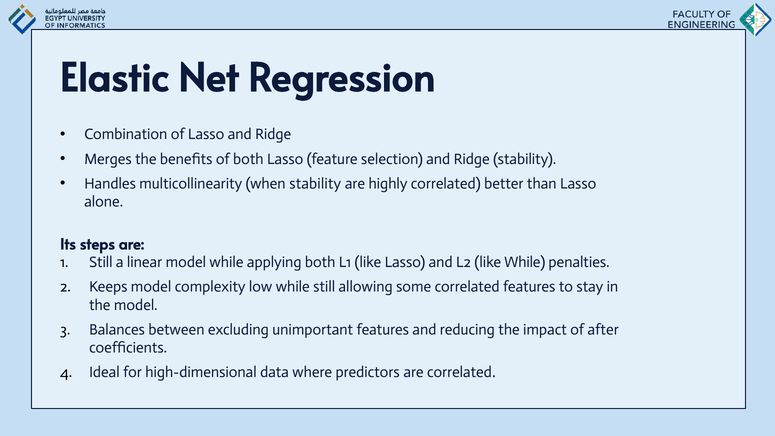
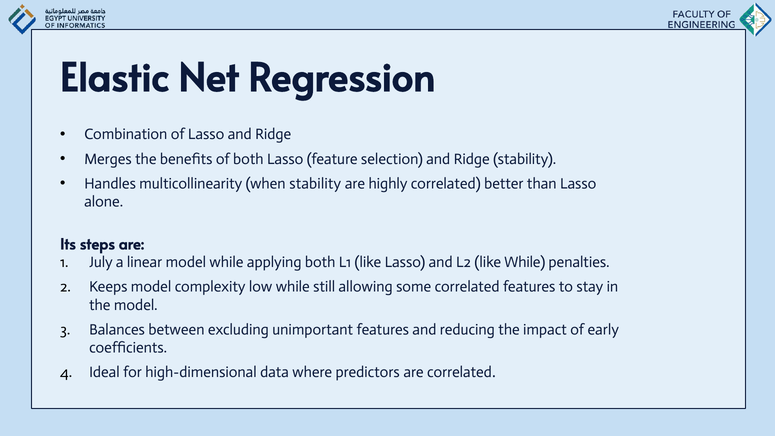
Still: Still -> July (101, 262)
after: after -> early (603, 330)
